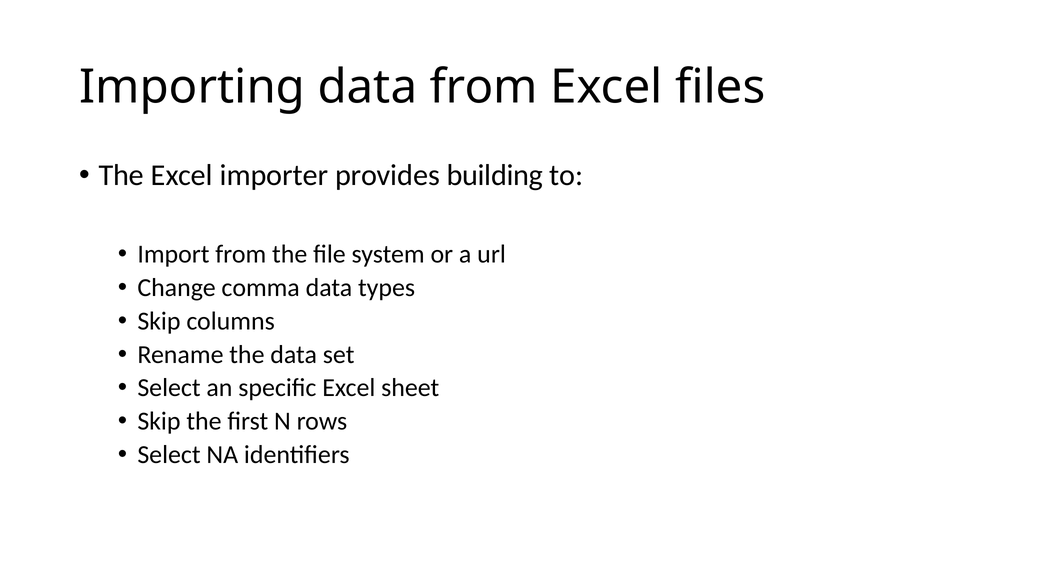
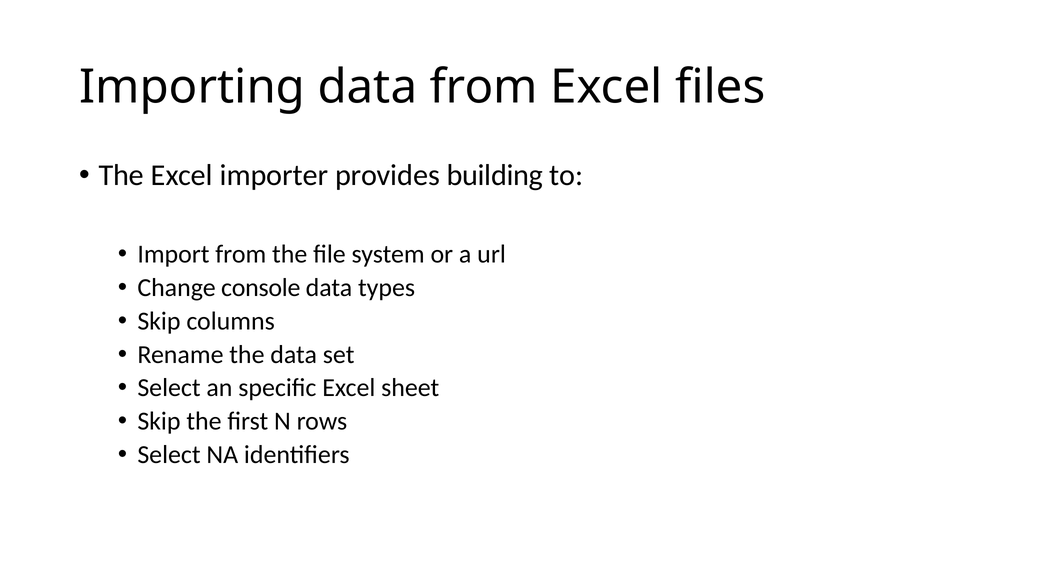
comma: comma -> console (261, 288)
